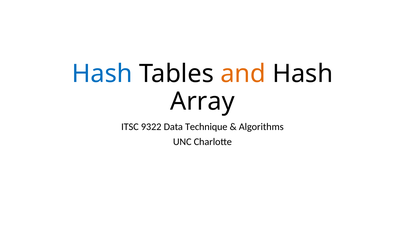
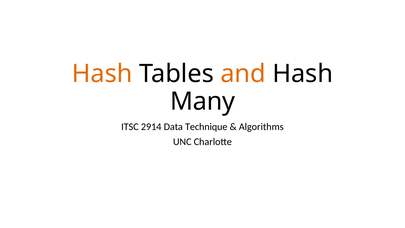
Hash colour: blue -> orange (102, 74)
Array: Array -> Many (203, 101)
9322: 9322 -> 2914 (151, 127)
